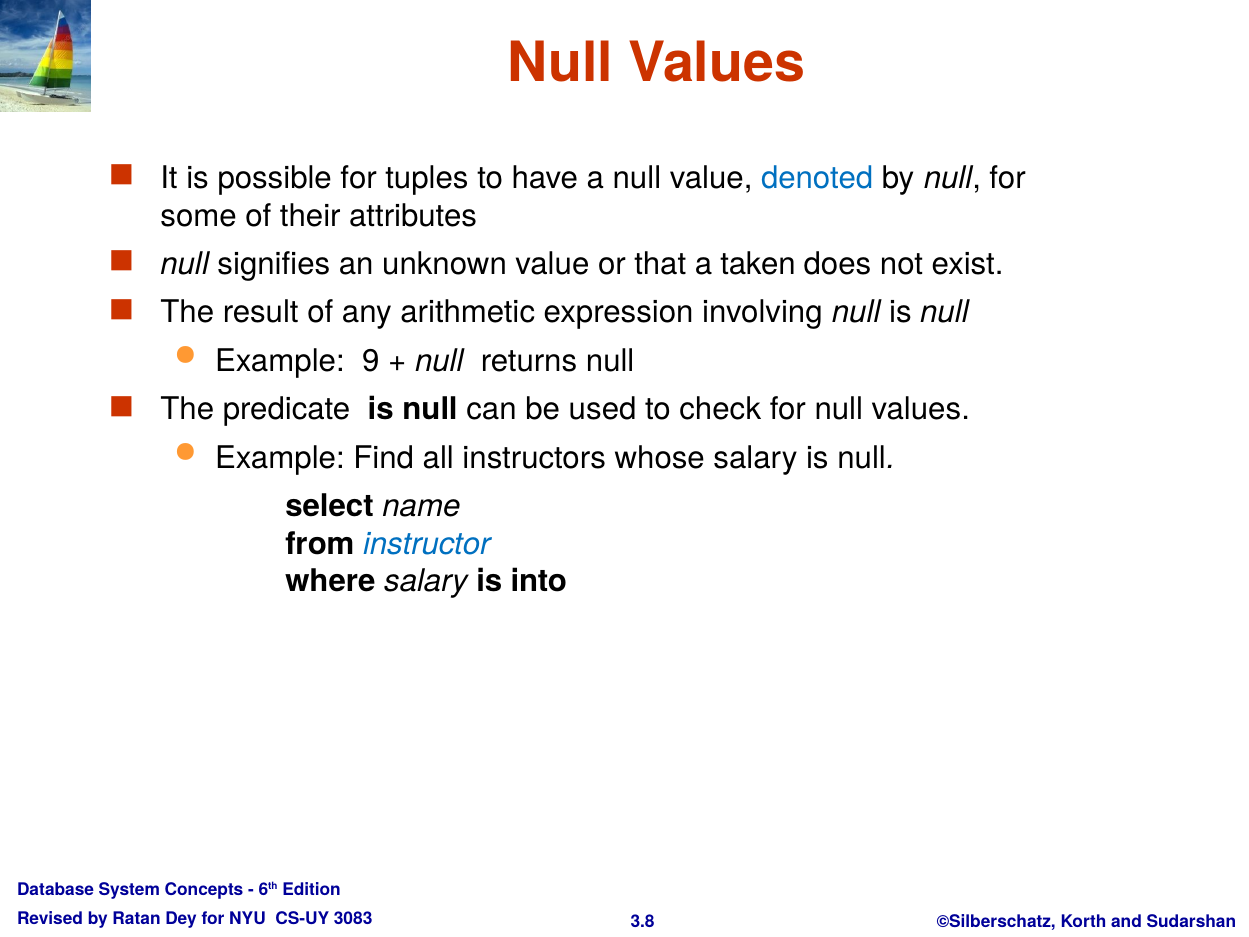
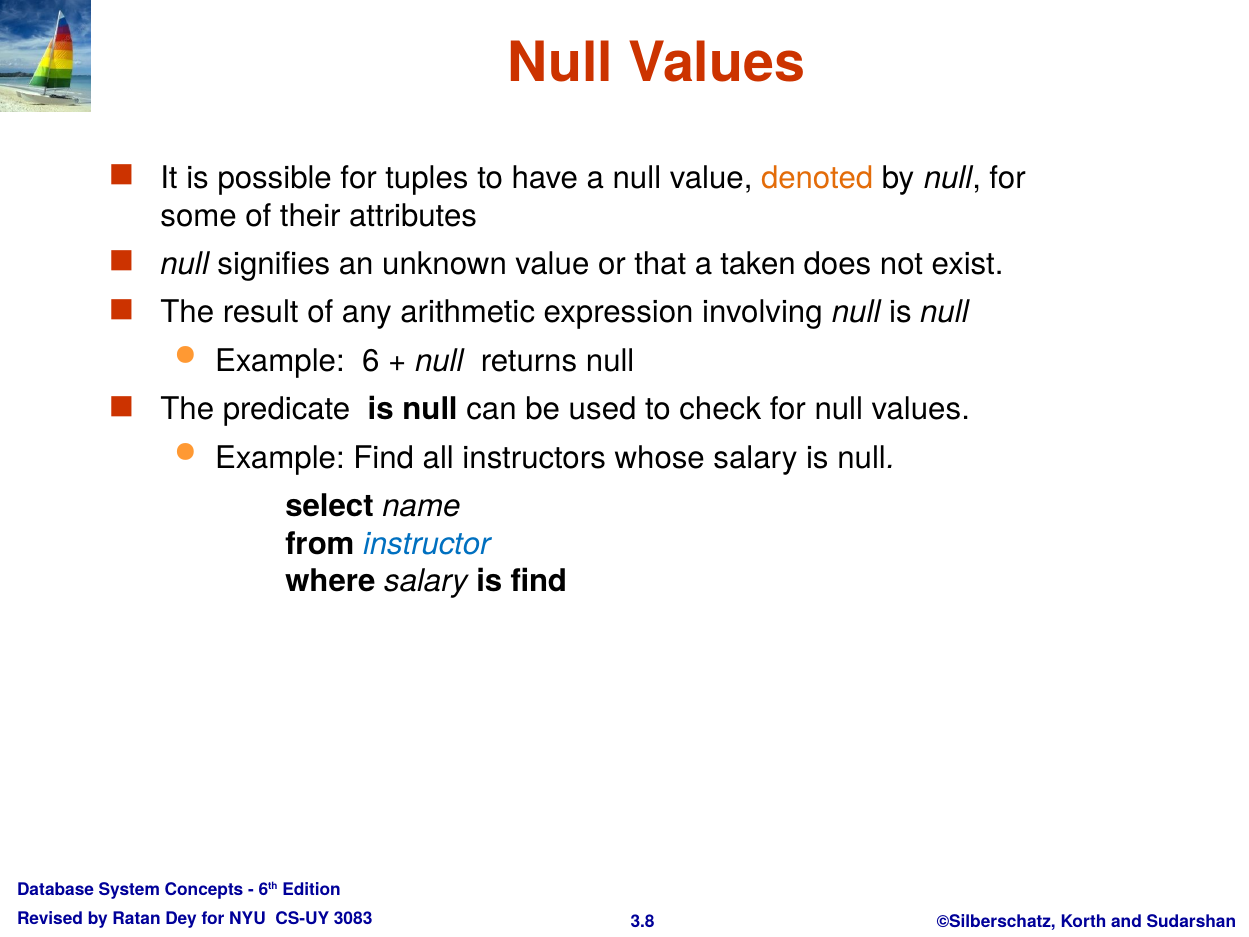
denoted colour: blue -> orange (817, 178)
9: 9 -> 6 (371, 361)
is into: into -> find (539, 581)
